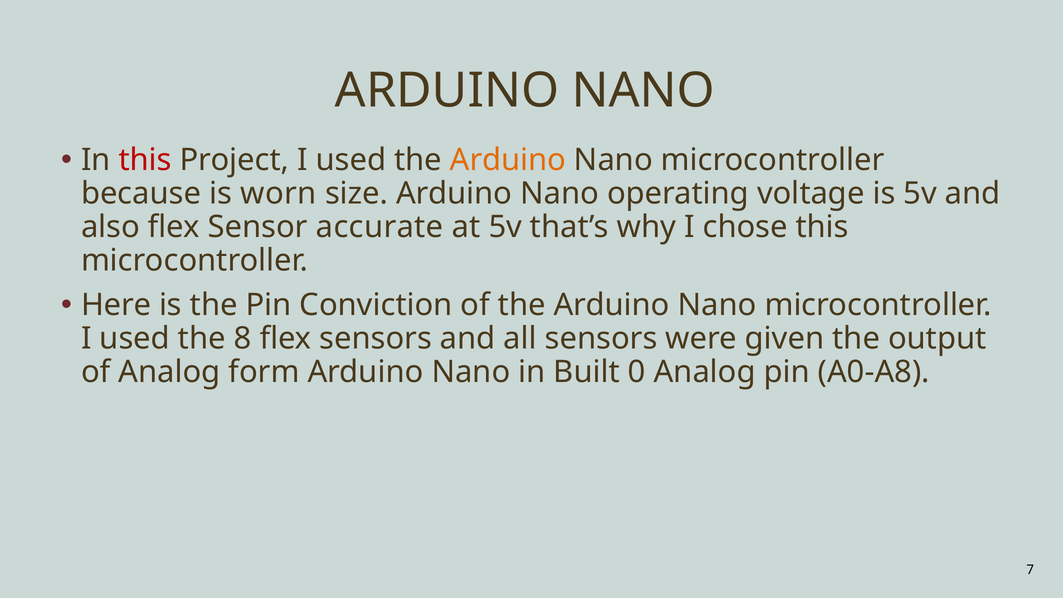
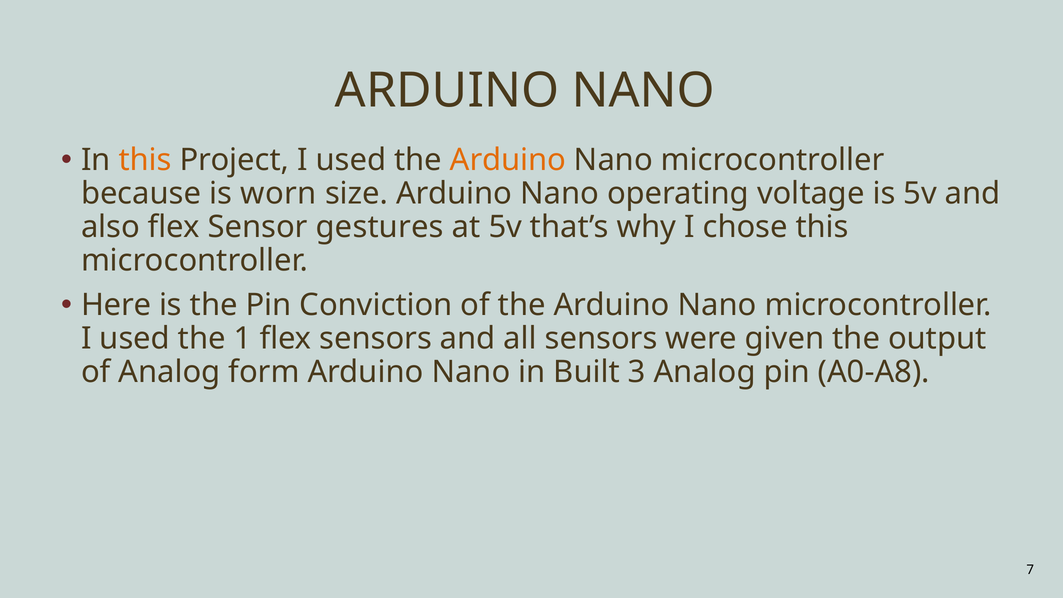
this colour: red -> orange (145, 160)
accurate: accurate -> gestures (380, 227)
8: 8 -> 1 (243, 339)
0: 0 -> 3 (637, 372)
